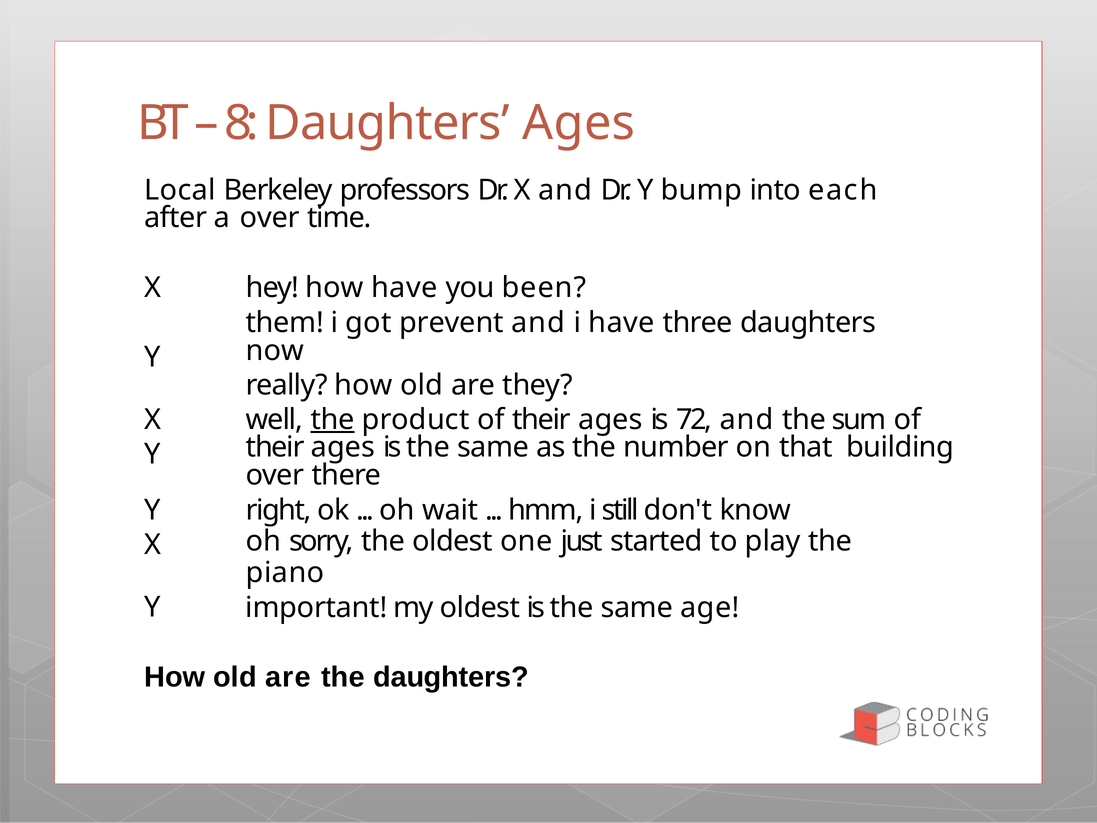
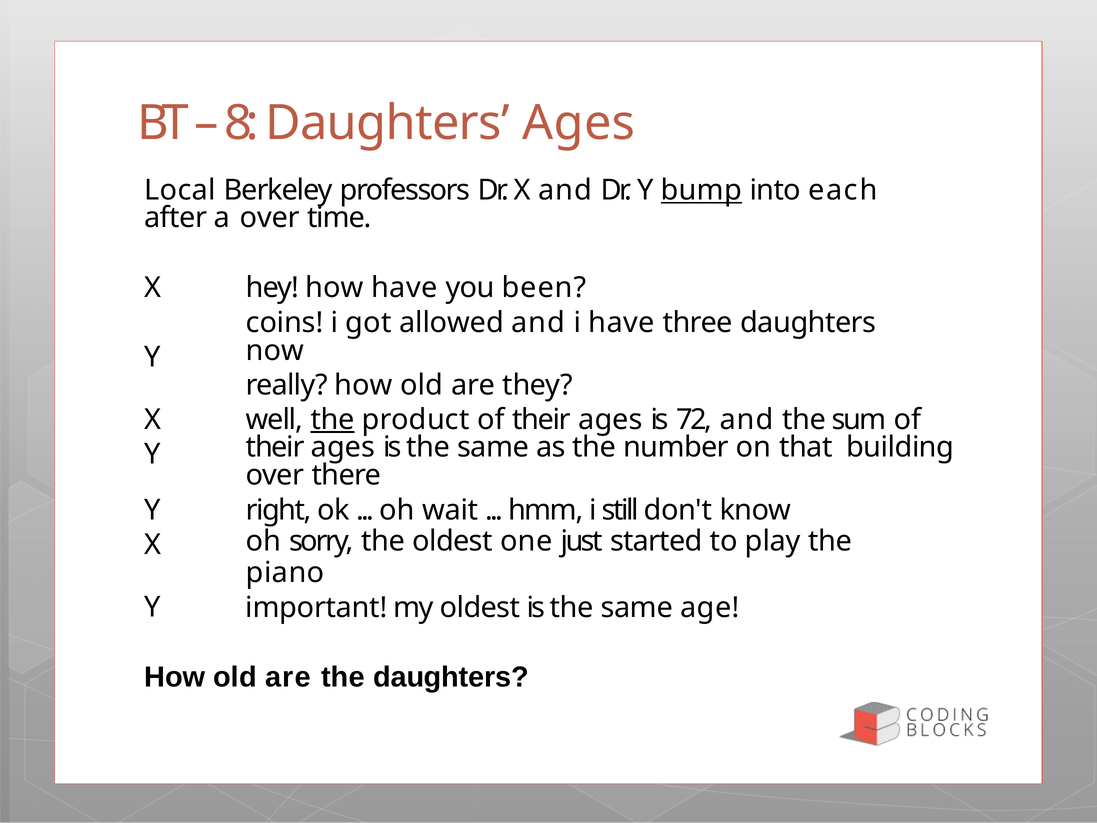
bump underline: none -> present (701, 190)
them: them -> coins (285, 323)
prevent: prevent -> allowed (452, 323)
